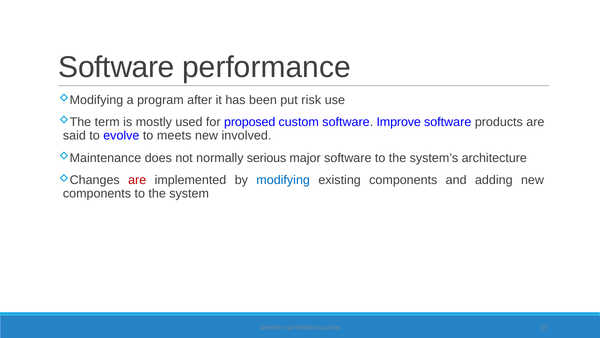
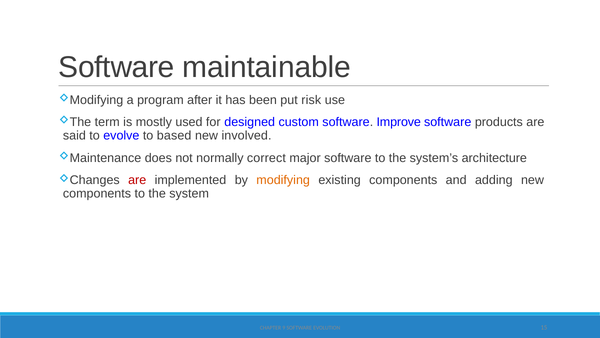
performance: performance -> maintainable (267, 67)
proposed: proposed -> designed (250, 122)
meets: meets -> based (174, 136)
serious: serious -> correct (266, 158)
modifying colour: blue -> orange (283, 180)
